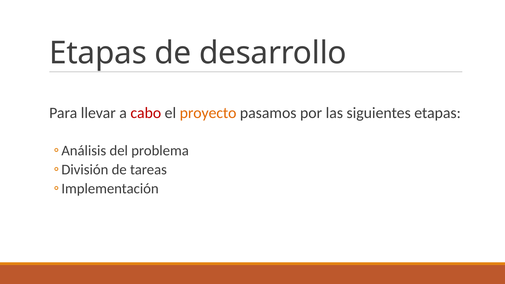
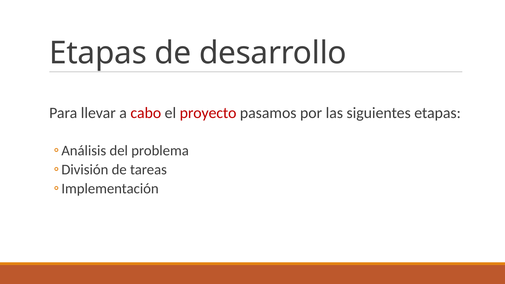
proyecto colour: orange -> red (208, 113)
